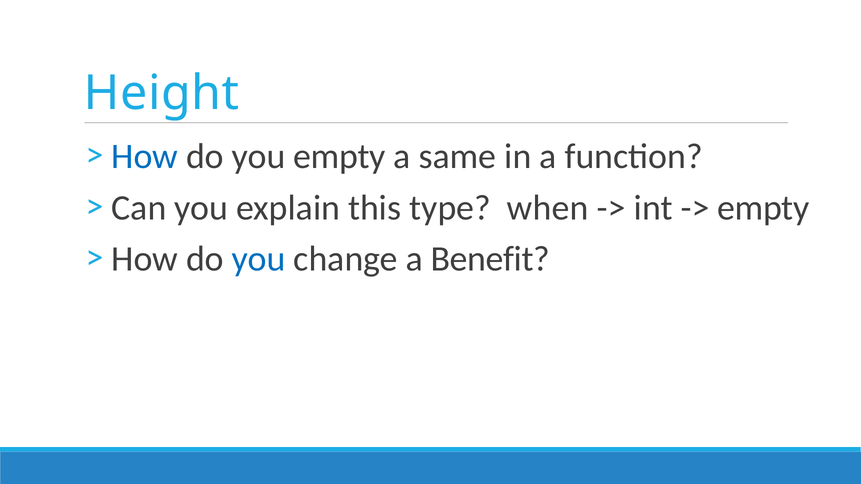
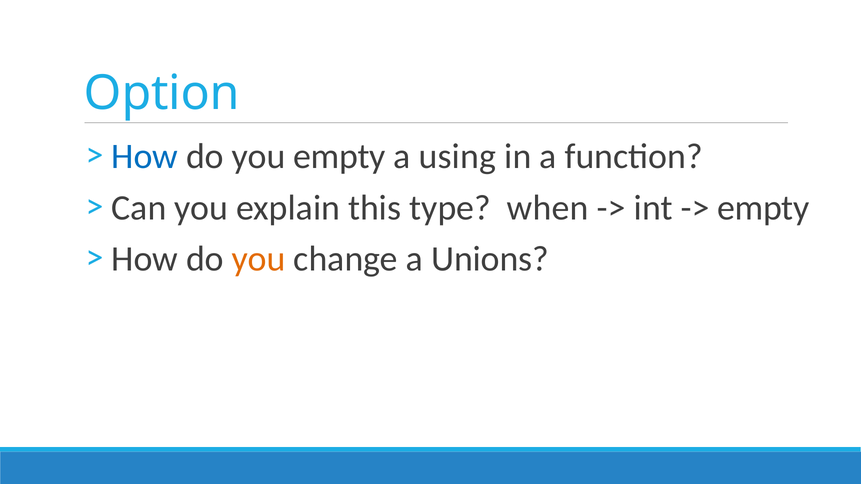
Height: Height -> Option (162, 94)
same: same -> using (457, 157)
you colour: blue -> orange (259, 259)
Benefit: Benefit -> Unions (490, 259)
